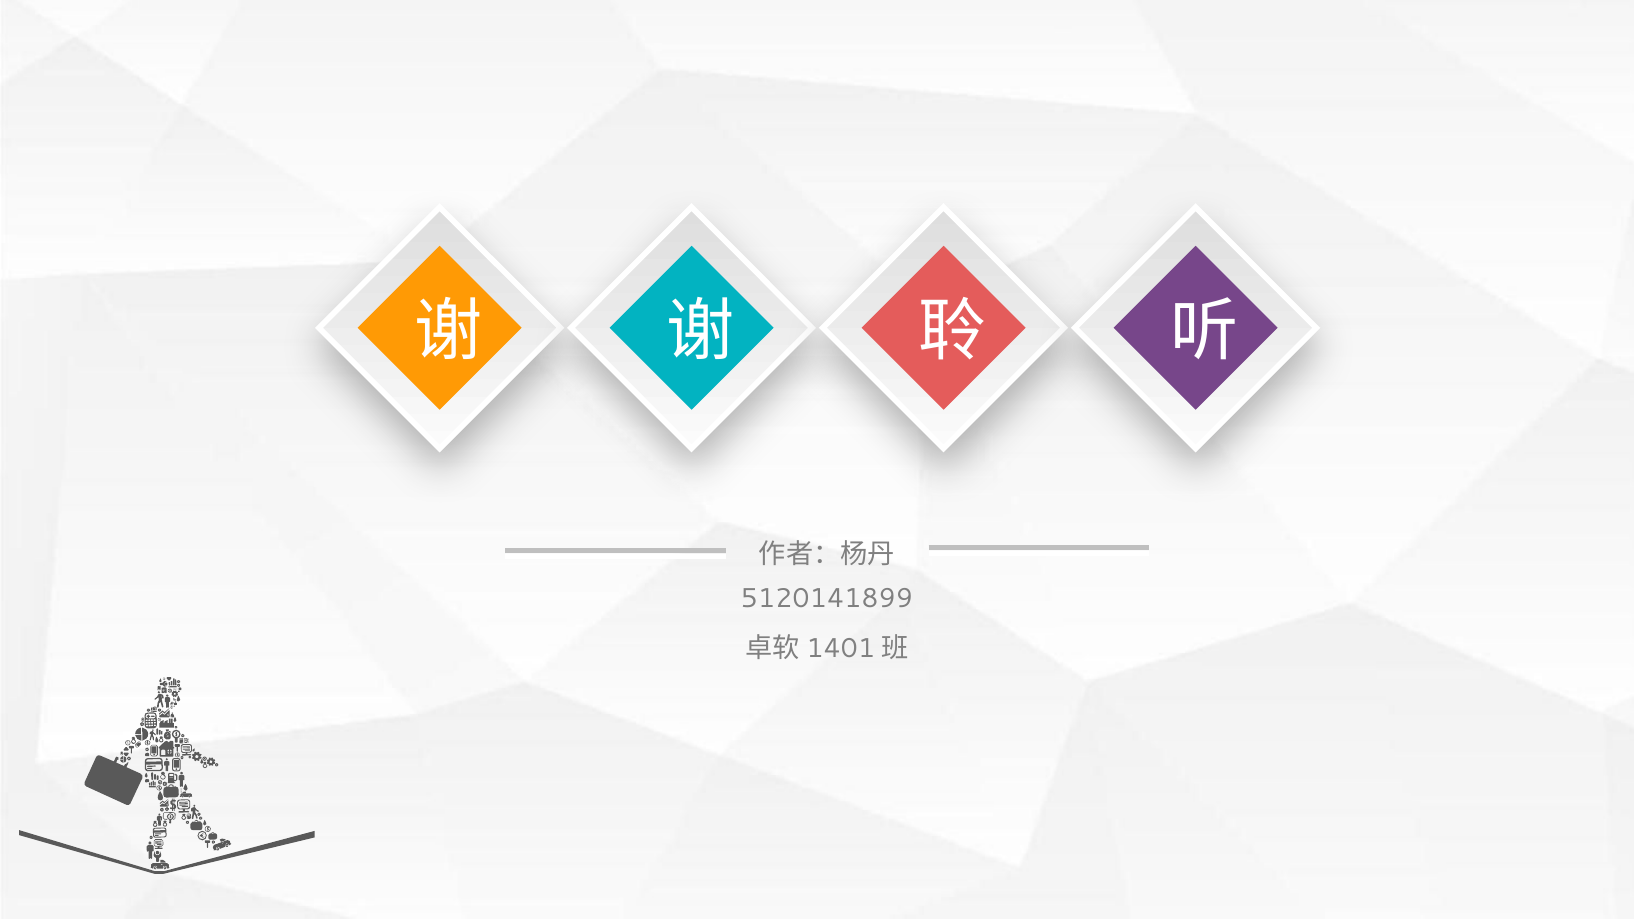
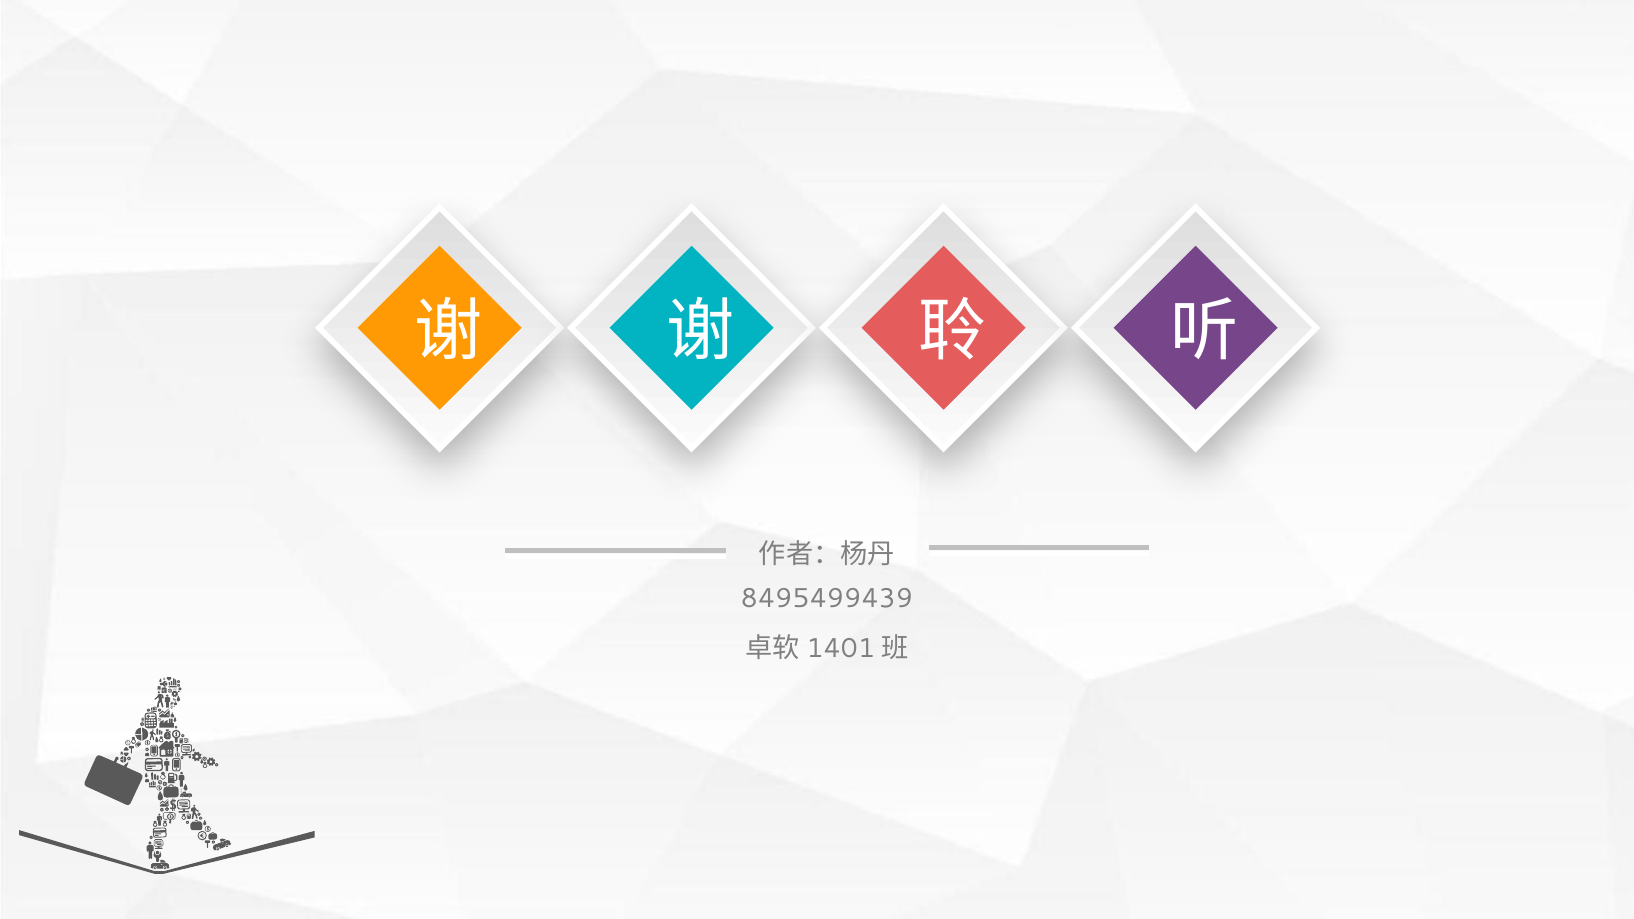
5120141899: 5120141899 -> 8495499439 (827, 598)
